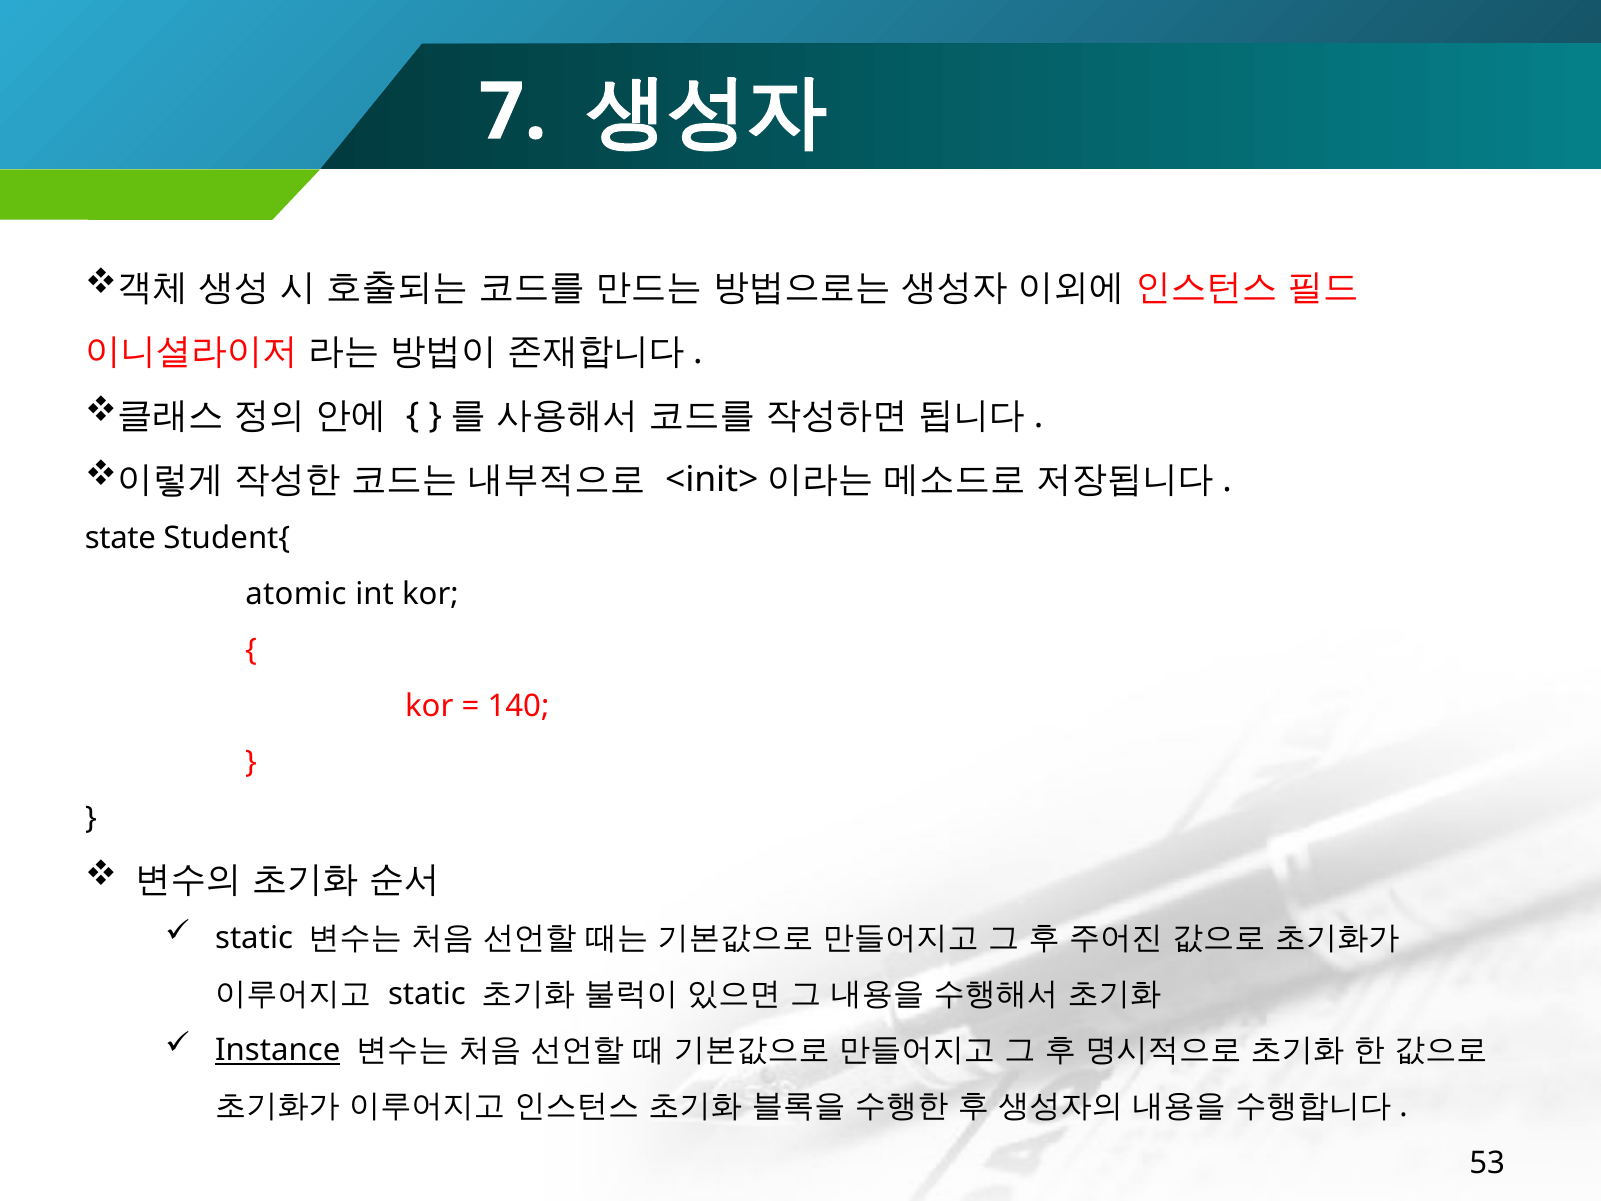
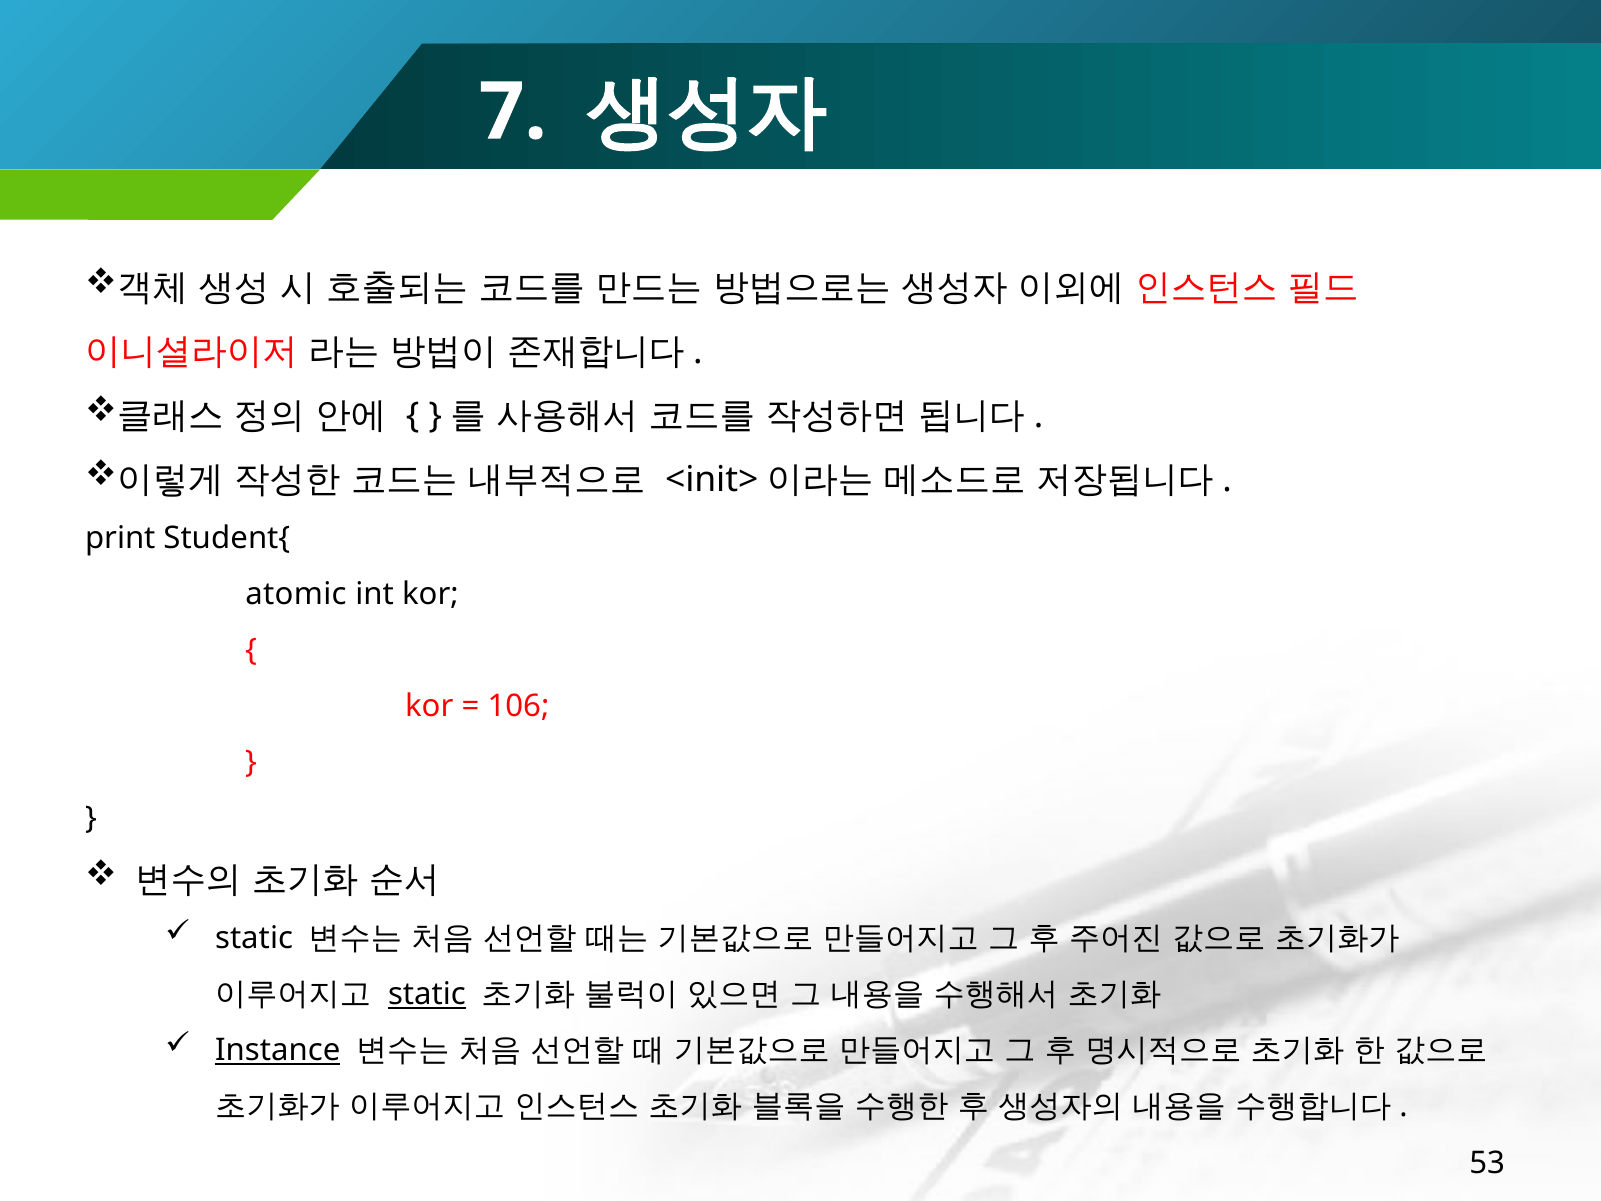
state: state -> print (120, 538)
140: 140 -> 106 (518, 706)
static underline: none -> present (427, 994)
